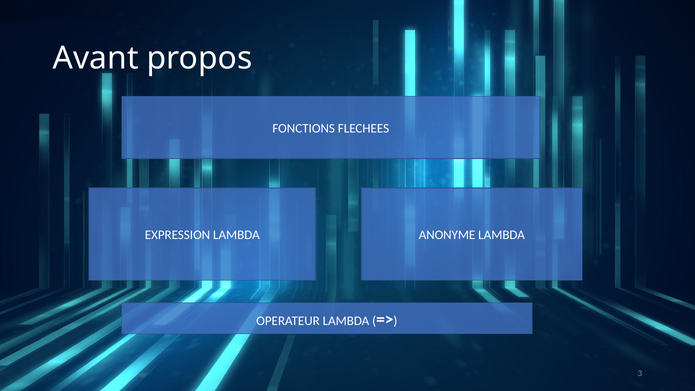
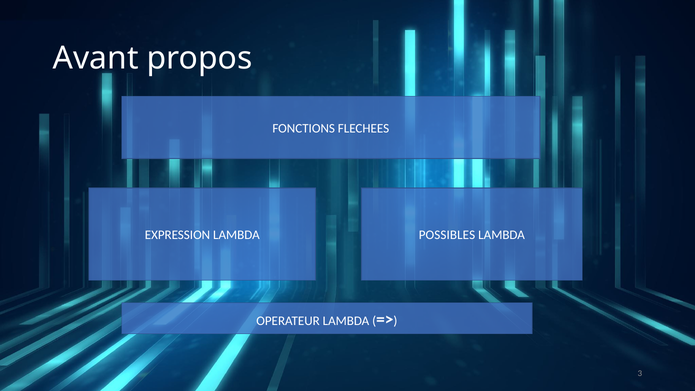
ANONYME: ANONYME -> POSSIBLES (447, 235)
